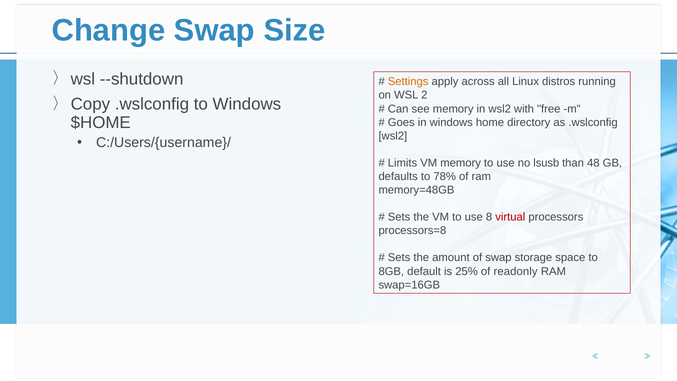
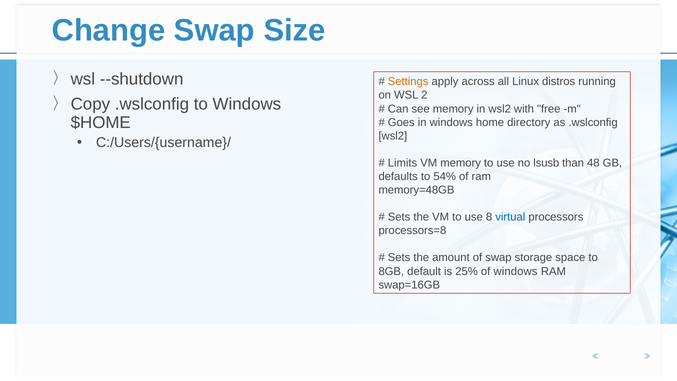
78%: 78% -> 54% (445, 176)
virtual colour: red -> blue (510, 217)
of readonly: readonly -> windows (516, 271)
